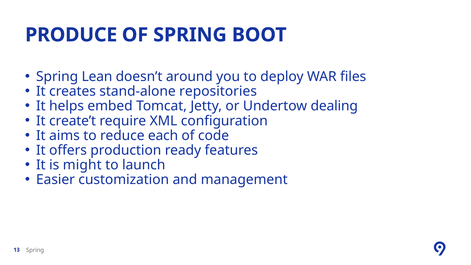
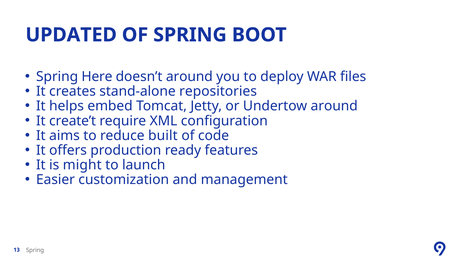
PRODUCE: PRODUCE -> UPDATED (71, 35)
Lean: Lean -> Here (97, 77)
Undertow dealing: dealing -> around (334, 106)
each: each -> built (163, 136)
